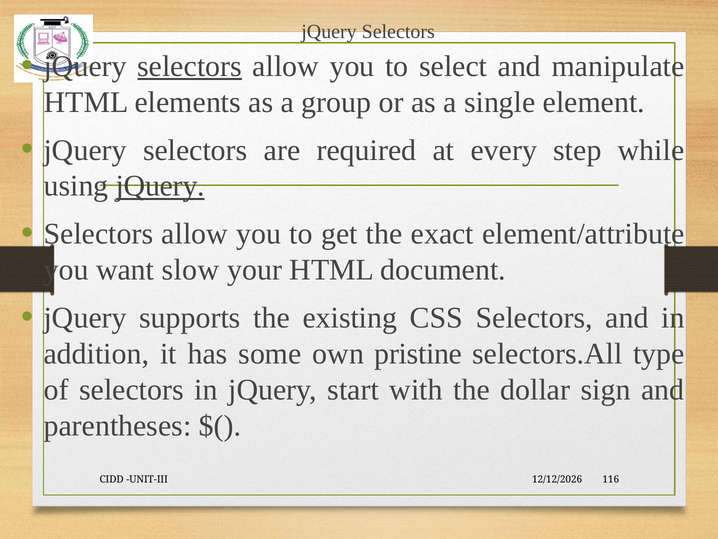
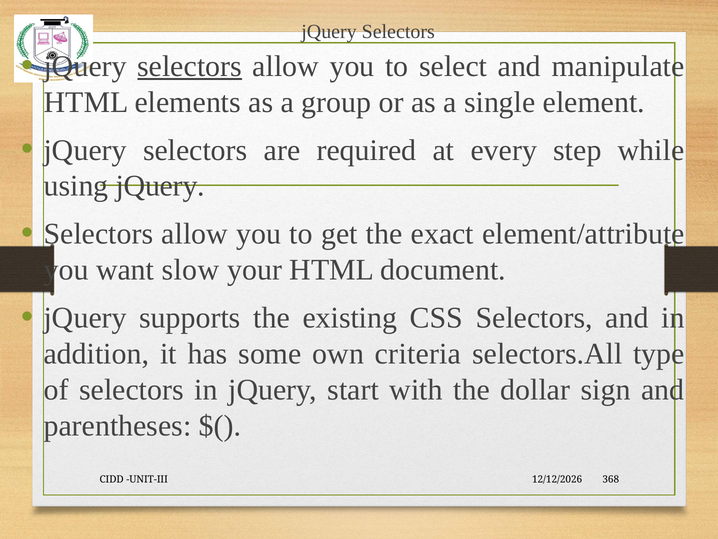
jQuery underline: present -> none (160, 186)
pristine: pristine -> criteria (418, 353)
116: 116 -> 368 (611, 479)
